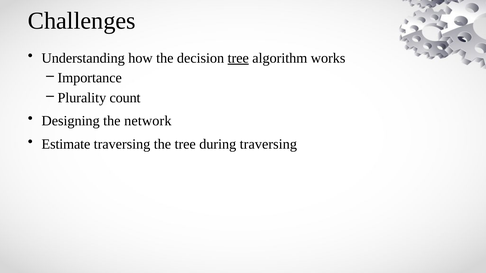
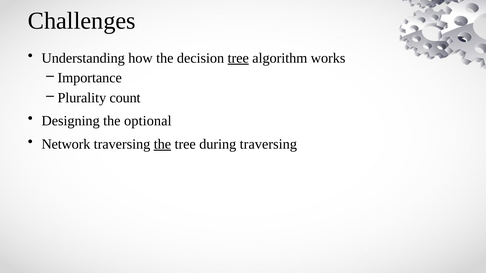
network: network -> optional (148, 121)
Estimate: Estimate -> Network (66, 144)
the underline: none -> present (162, 144)
